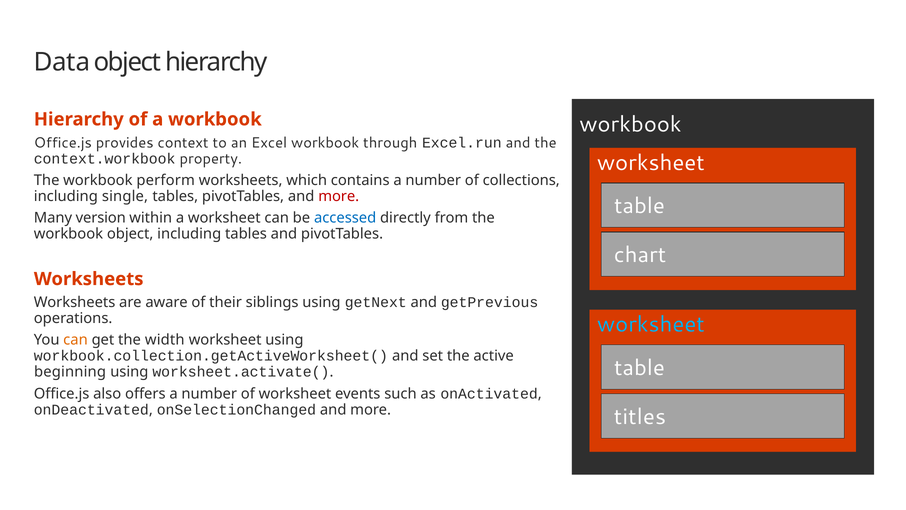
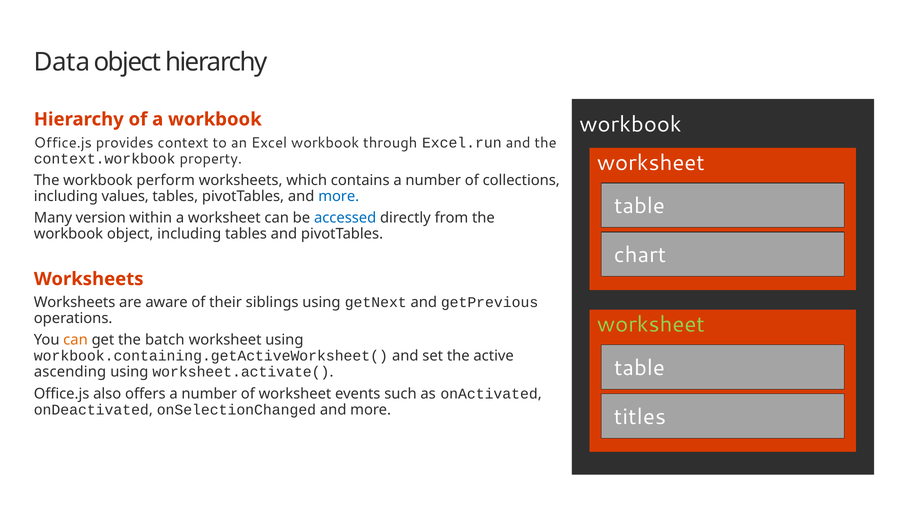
single: single -> values (125, 196)
more colour: red -> blue (339, 196)
worksheet colour: light blue -> light green (651, 324)
width: width -> batch (165, 340)
workbook.collection.getActiveWorksheet(: workbook.collection.getActiveWorksheet( -> workbook.containing.getActiveWorksheet( (211, 356)
beginning: beginning -> ascending (70, 372)
